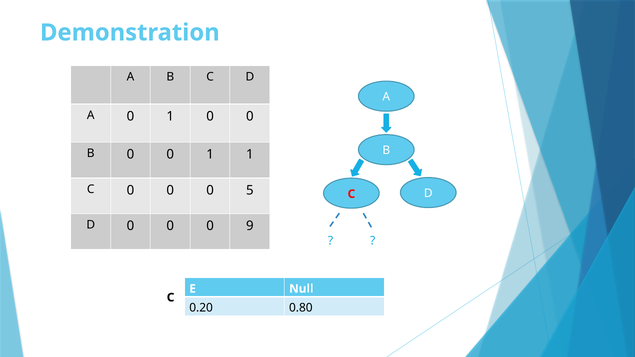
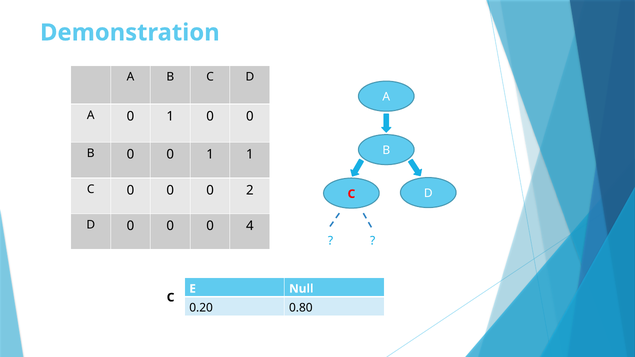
5: 5 -> 2 (250, 190)
9: 9 -> 4 (250, 226)
